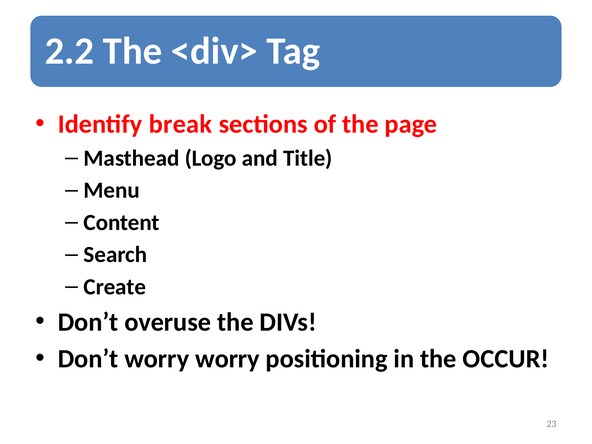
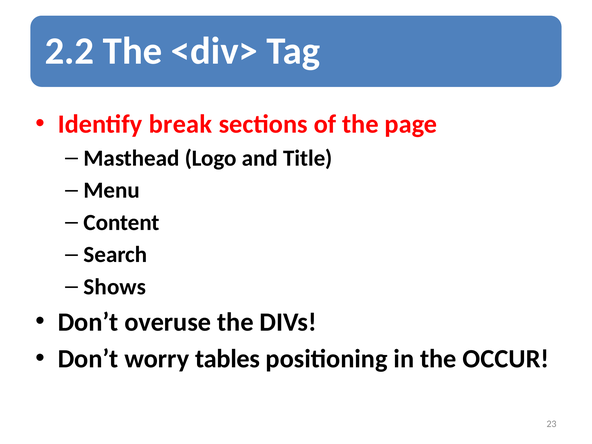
Create: Create -> Shows (115, 287)
worry worry: worry -> tables (228, 359)
